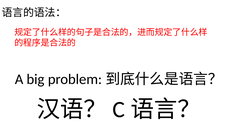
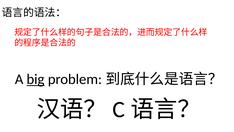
big underline: none -> present (36, 79)
